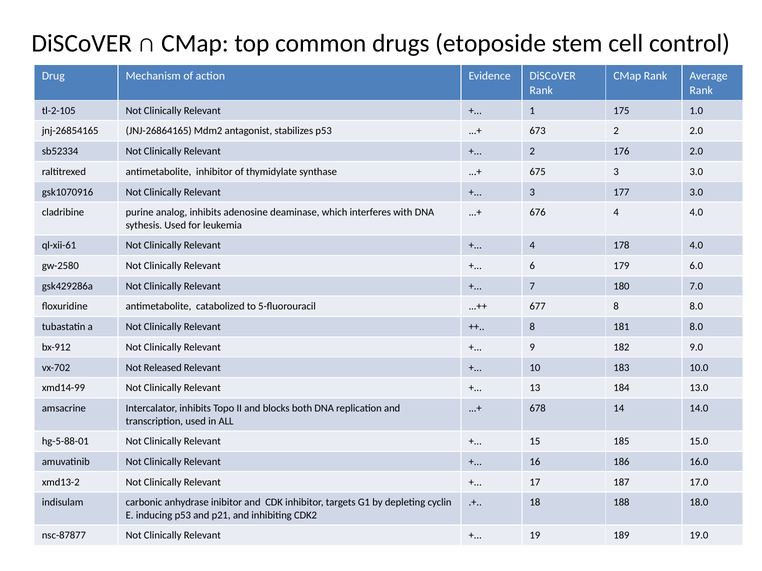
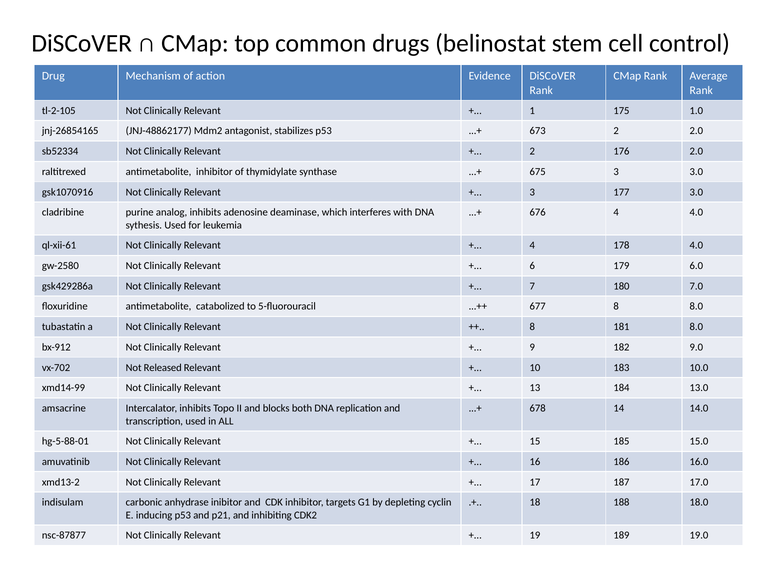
etoposide: etoposide -> belinostat (491, 44)
JNJ-26864165: JNJ-26864165 -> JNJ-48862177 (159, 131)
